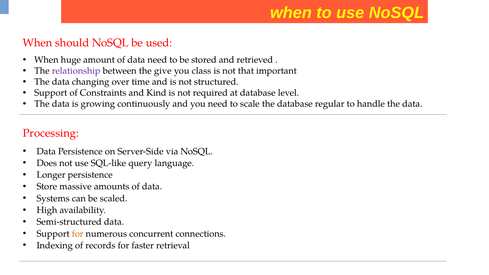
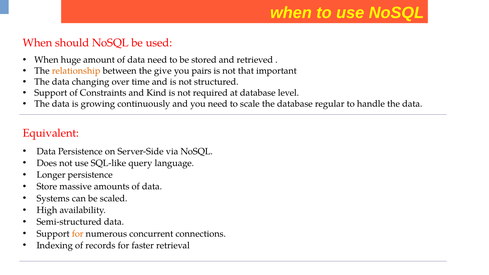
relationship colour: purple -> orange (76, 71)
class: class -> pairs (202, 71)
Processing: Processing -> Equivalent (51, 133)
